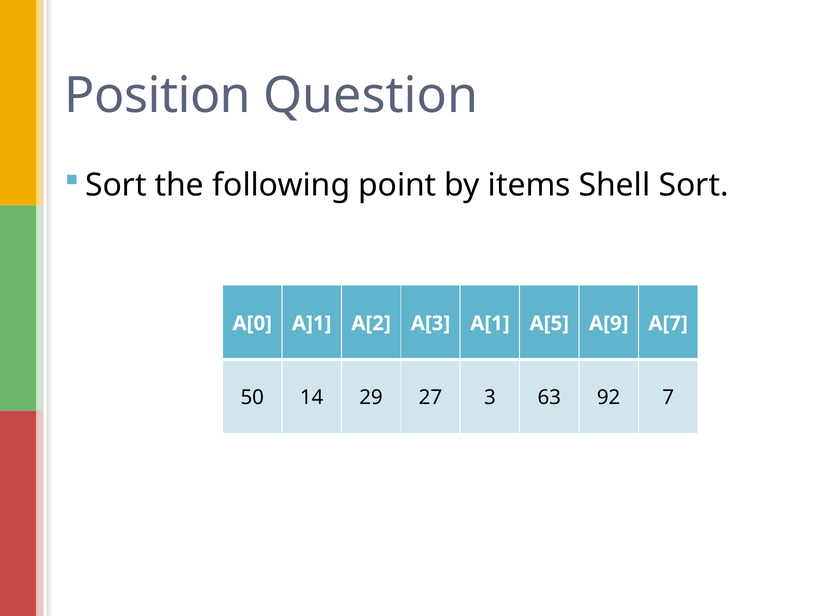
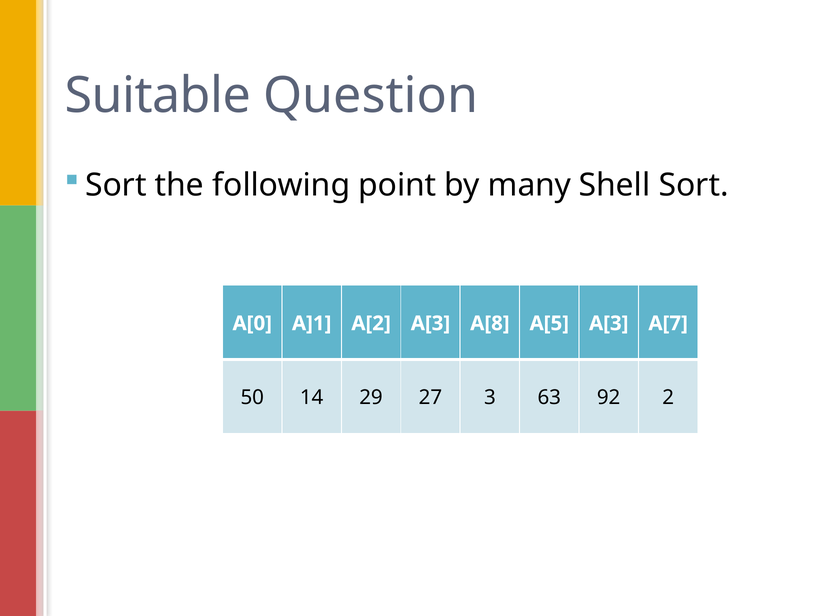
Position: Position -> Suitable (158, 96)
items: items -> many (529, 185)
A[1: A[1 -> A[8 (490, 323)
A[5 A[9: A[9 -> A[3 (609, 323)
7: 7 -> 2 (668, 397)
